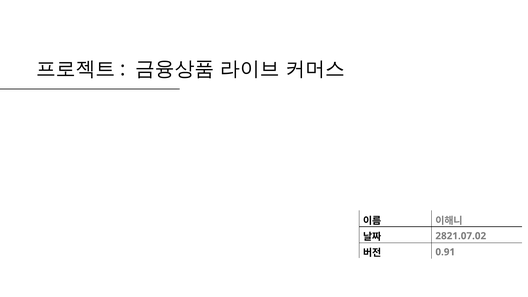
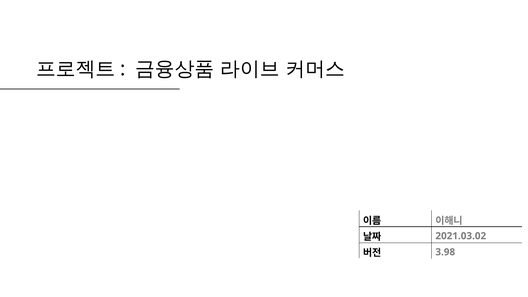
2821.07.02: 2821.07.02 -> 2021.03.02 (461, 236)
0.91: 0.91 -> 3.98 (445, 252)
